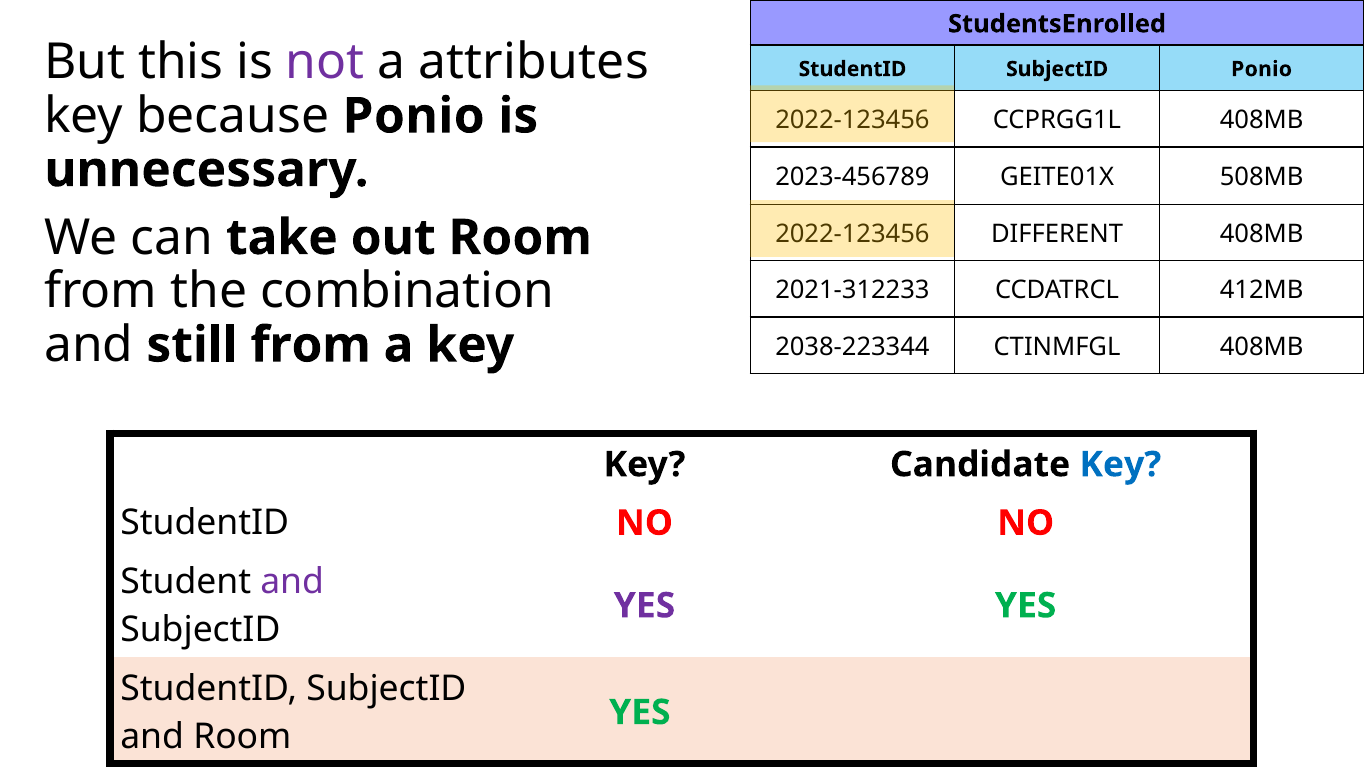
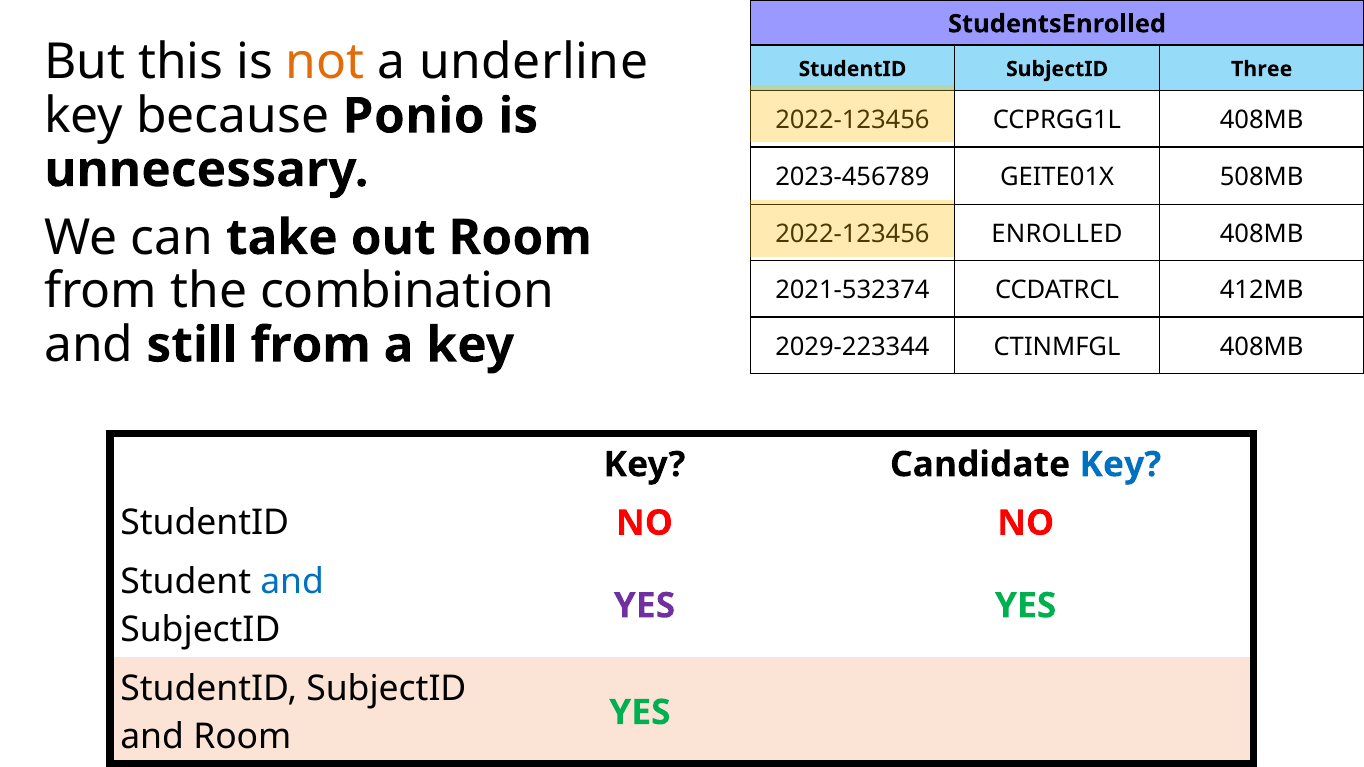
not colour: purple -> orange (325, 62)
attributes: attributes -> underline (534, 62)
SubjectID Ponio: Ponio -> Three (1262, 69)
DIFFERENT: DIFFERENT -> ENROLLED (1057, 234)
2021-312233: 2021-312233 -> 2021-532374 (852, 290)
2038-223344: 2038-223344 -> 2029-223344 (852, 347)
and colour: purple -> blue (292, 582)
